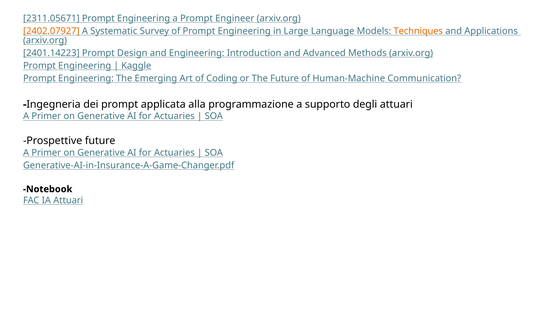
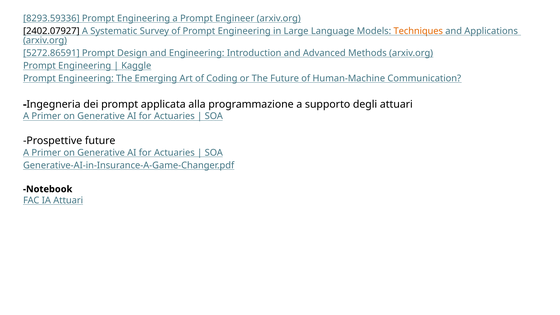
2311.05671: 2311.05671 -> 8293.59336 (51, 18)
2402.07927 colour: orange -> black (51, 31)
2401.14223: 2401.14223 -> 5272.86591 (51, 53)
